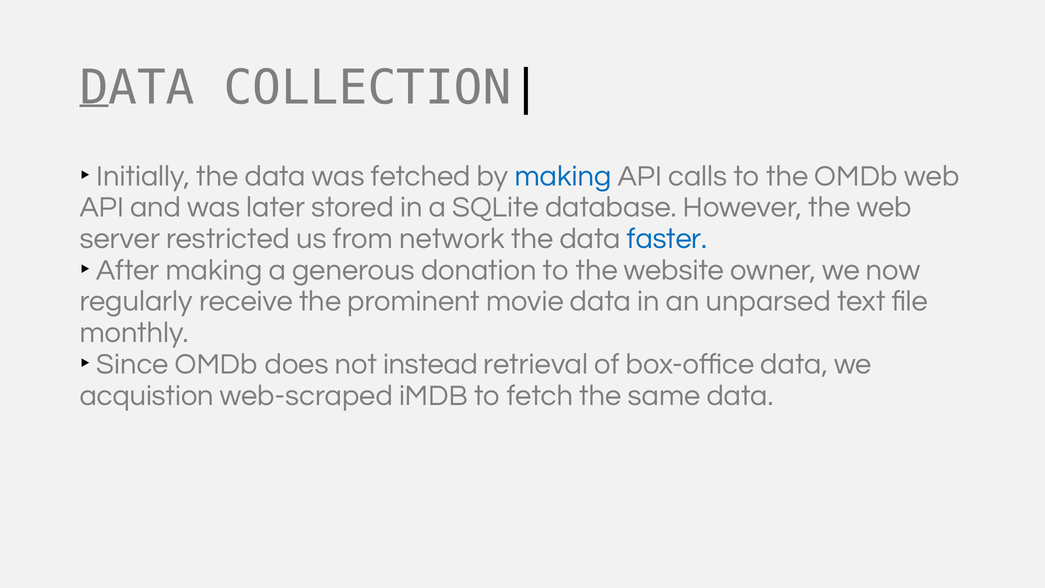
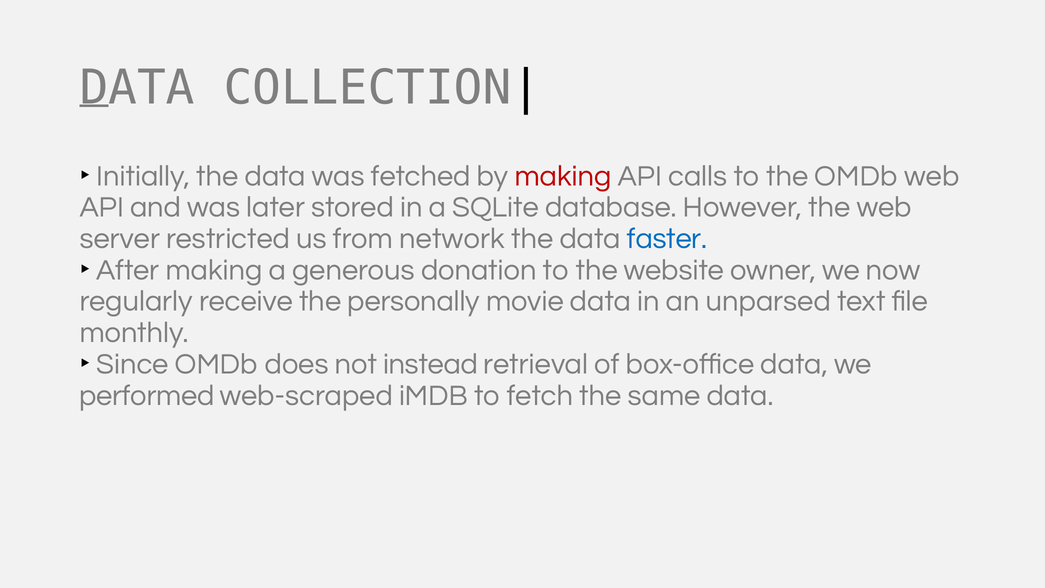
making colour: blue -> red (563, 176)
prominent: prominent -> personally (414, 301)
acquistion: acquistion -> performed (147, 395)
